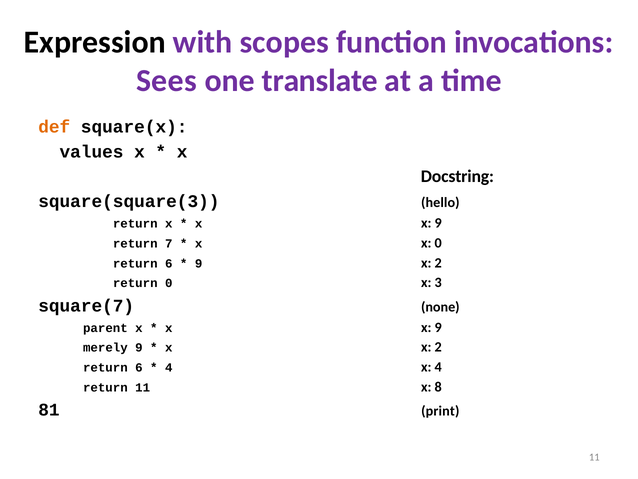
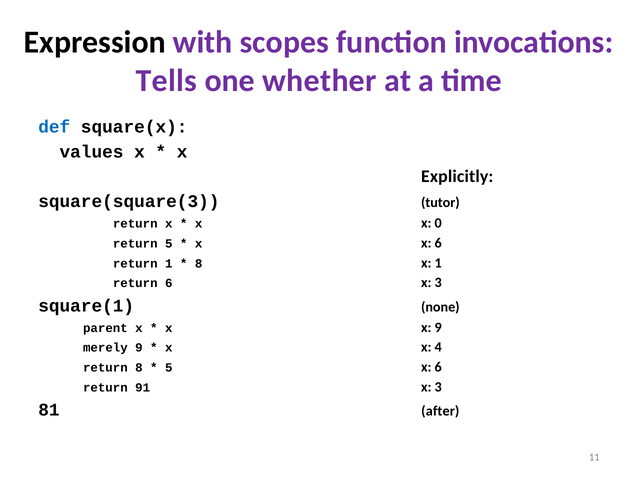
Sees: Sees -> Tells (166, 80)
translate: translate -> whether (320, 80)
def colour: orange -> blue (54, 127)
Docstring: Docstring -> Explicitly (457, 176)
hello: hello -> tutor (440, 202)
9: 9 -> 0 (438, 223)
return 7: 7 -> 5 (169, 243)
x x 0: 0 -> 6 (438, 243)
6: 6 -> 1 (169, 263)
9: 9 -> 8 (199, 263)
2: 2 -> 1 (438, 263)
return 0: 0 -> 6 (169, 283)
square(7: square(7 -> square(1 (86, 305)
x x 2: 2 -> 4 (438, 347)
6: 6 -> 8 (139, 367)
4: 4 -> 5 (169, 367)
4: 4 -> 6 (438, 367)
return 11: 11 -> 91 (143, 387)
8: 8 -> 3 (438, 387)
print: print -> after (440, 411)
